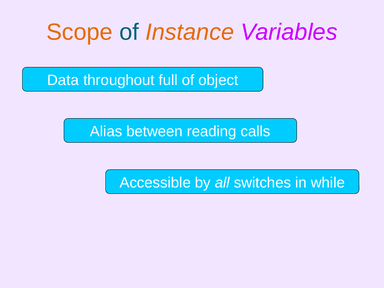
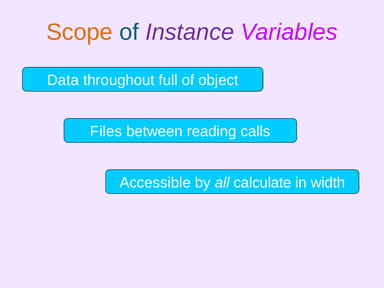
Instance colour: orange -> purple (190, 32)
Alias: Alias -> Files (106, 131)
switches: switches -> calculate (263, 183)
while: while -> width (328, 183)
